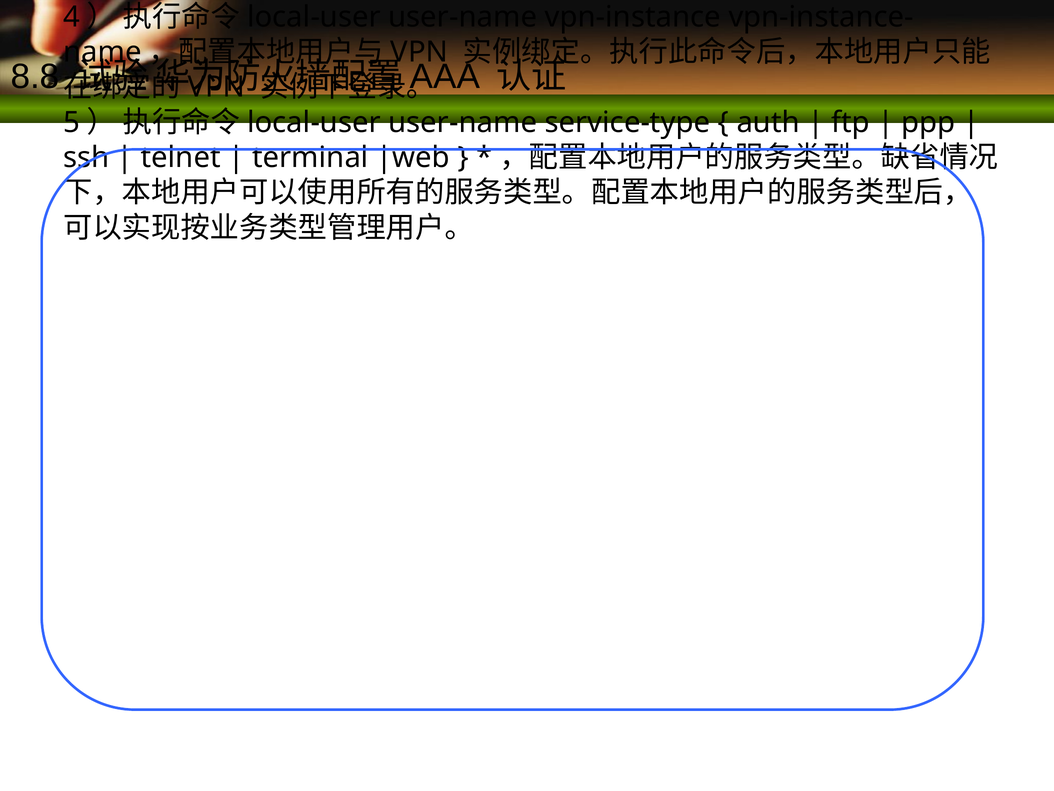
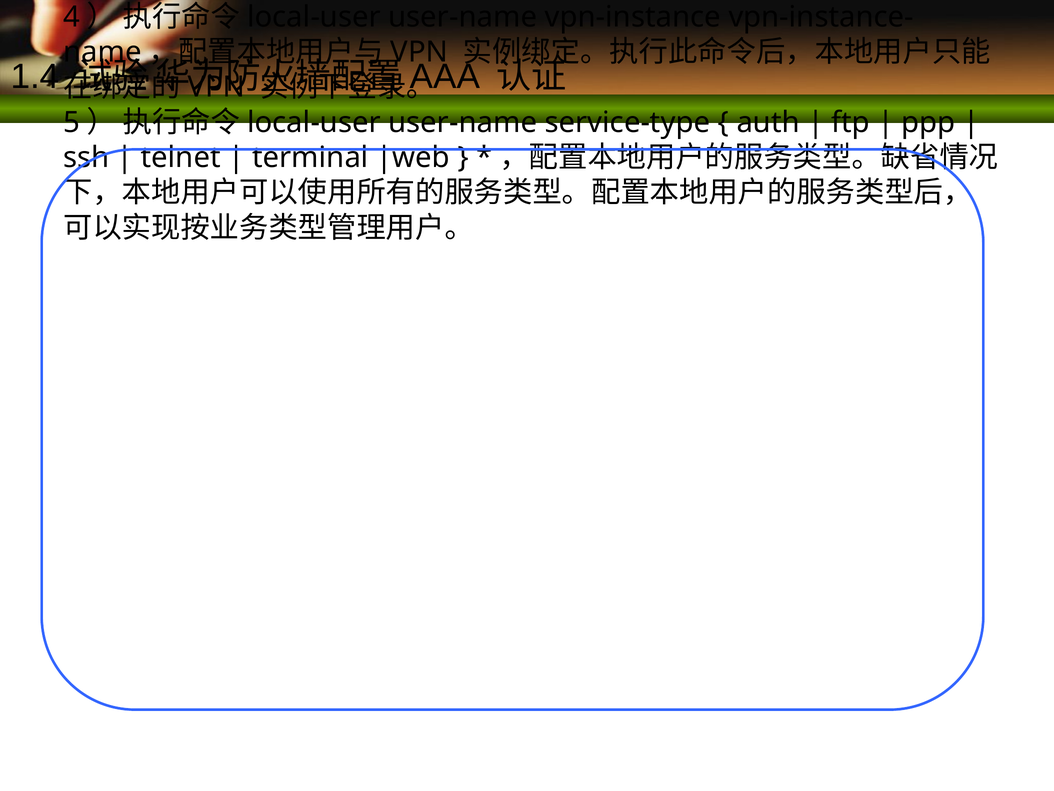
8.8: 8.8 -> 1.4 (35, 76)
